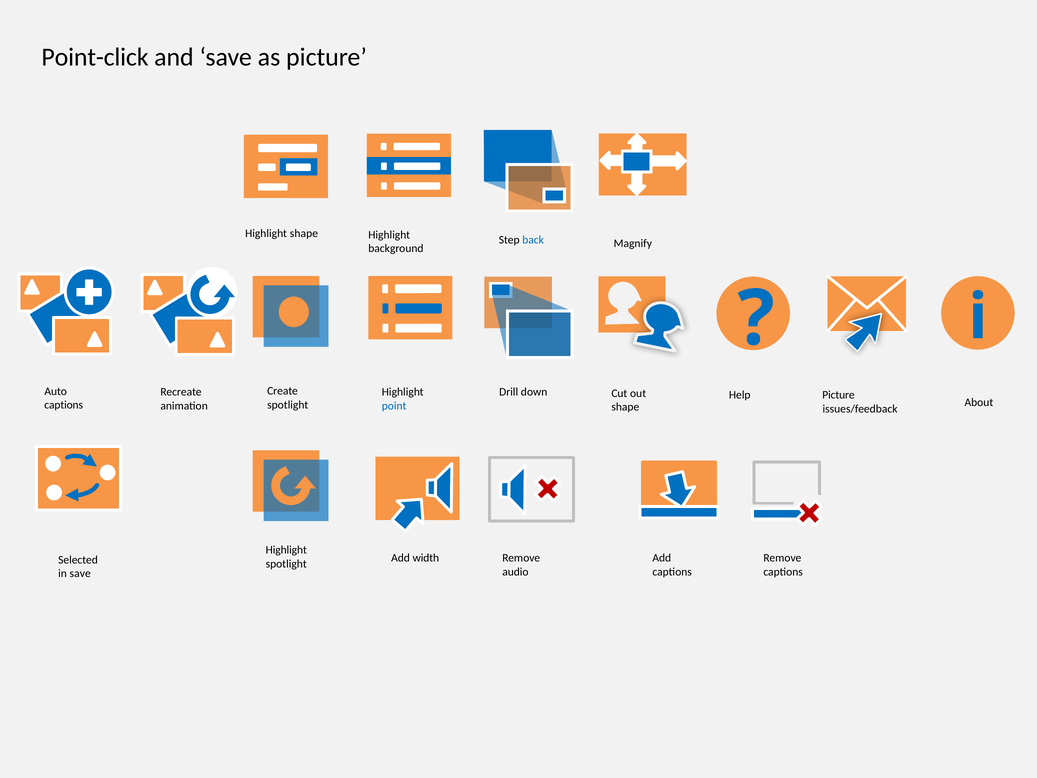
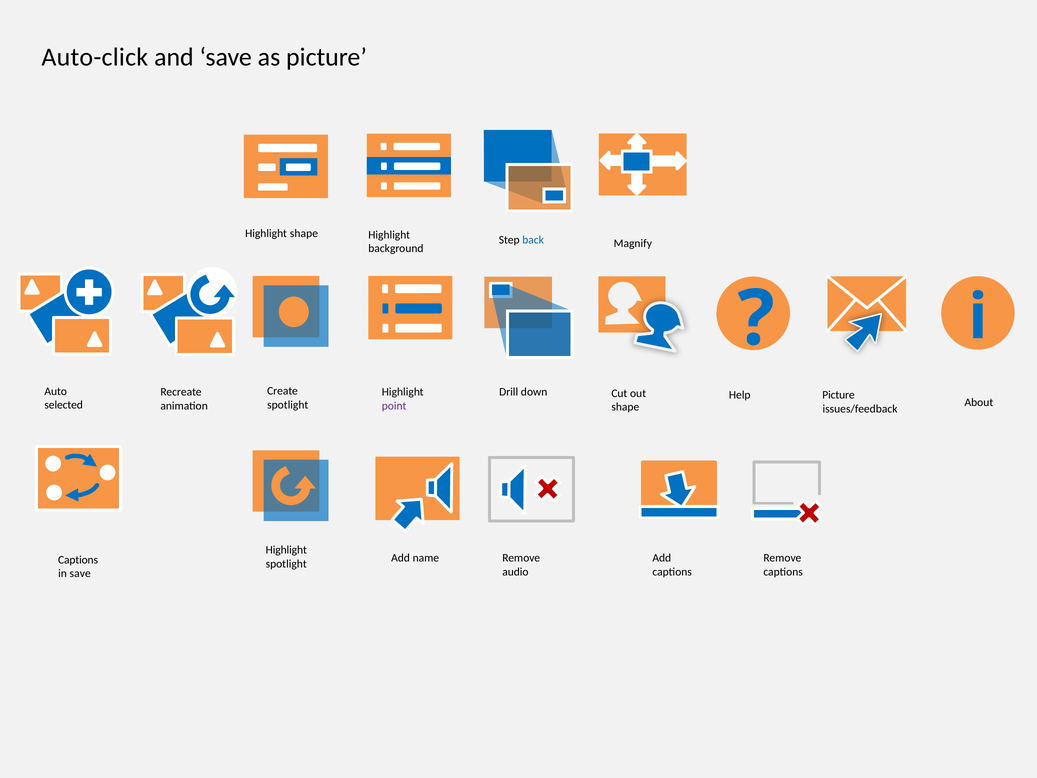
Point-click: Point-click -> Auto-click (95, 57)
captions: captions -> selected (64, 405)
point colour: blue -> purple (394, 406)
width: width -> name (426, 558)
Selected: Selected -> Captions (78, 560)
